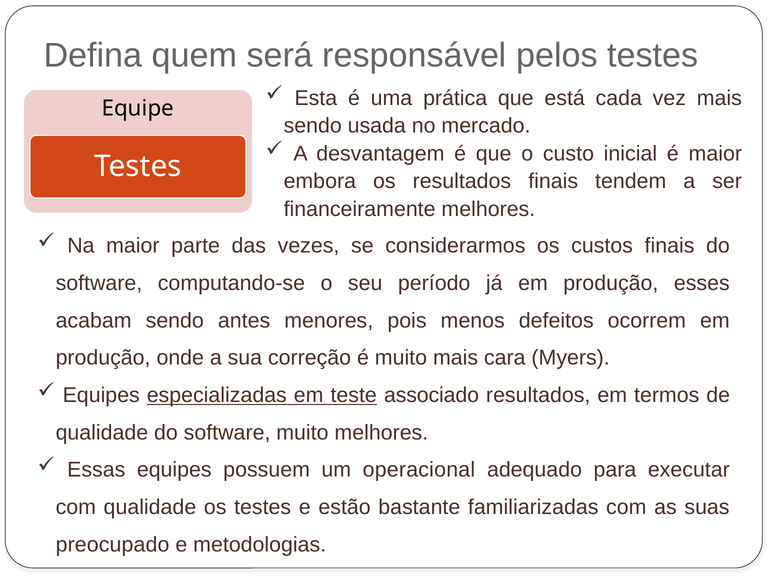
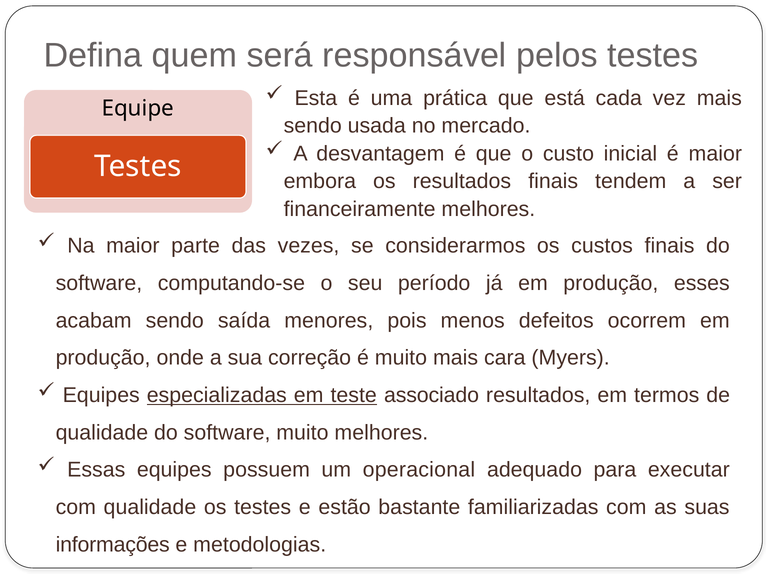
antes: antes -> saída (244, 321)
preocupado: preocupado -> informações (113, 545)
